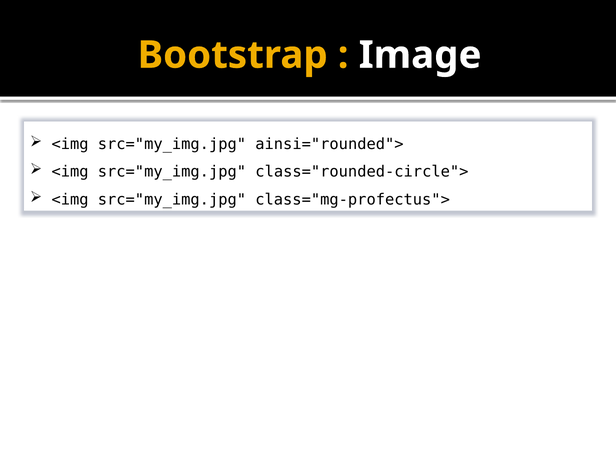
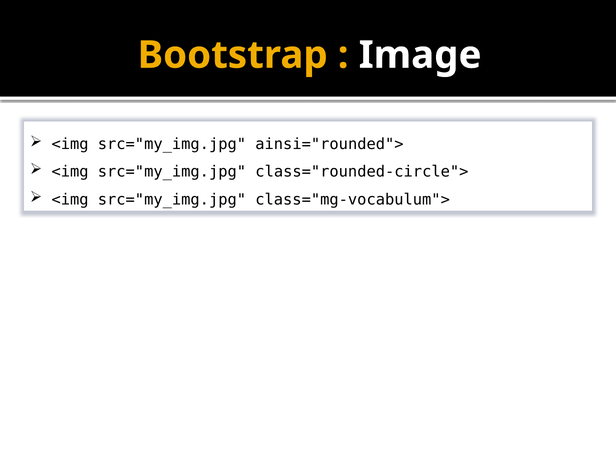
class="mg-profectus">: class="mg-profectus"> -> class="mg-vocabulum"> (353, 200)
